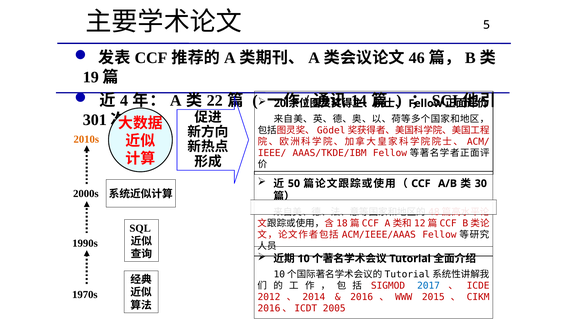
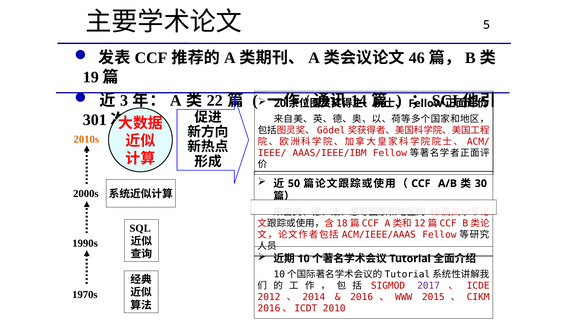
4: 4 -> 3 (124, 100)
AAAS/TKDE/IBM: AAAS/TKDE/IBM -> AAAS/IEEE/IBM (330, 153)
2017 colour: blue -> purple (429, 286)
2005: 2005 -> 2010 (334, 308)
